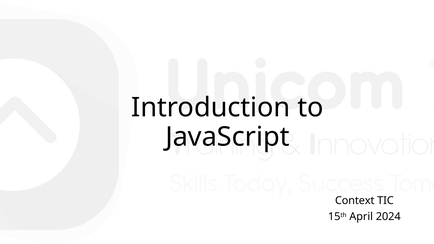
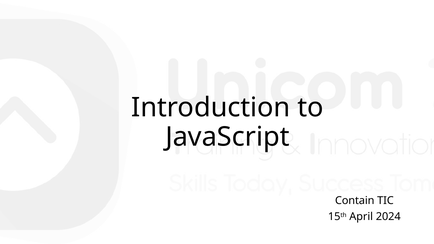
Context: Context -> Contain (355, 201)
